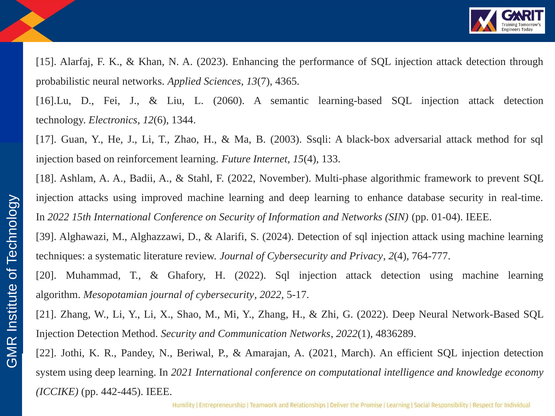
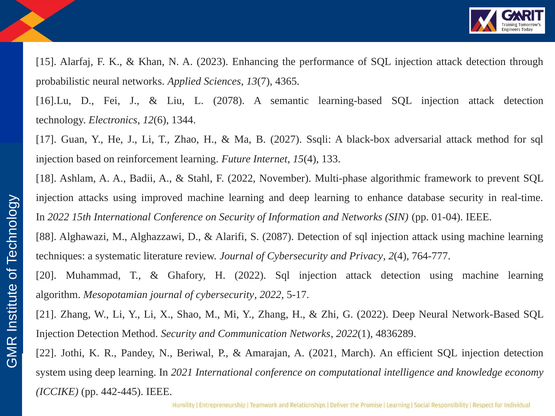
2060: 2060 -> 2078 (229, 101)
2003: 2003 -> 2027 (286, 139)
39: 39 -> 88 (46, 237)
2024: 2024 -> 2087 (278, 237)
